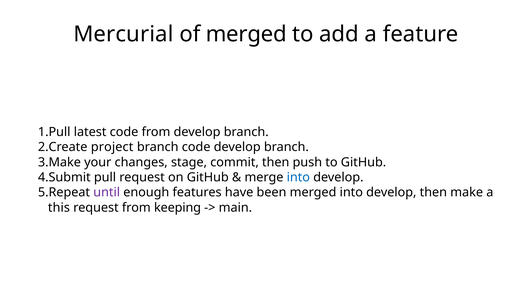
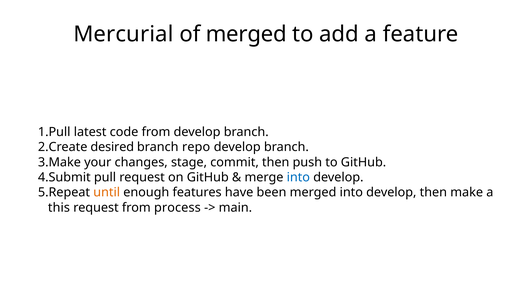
project: project -> desired (112, 147)
branch code: code -> repo (196, 147)
until colour: purple -> orange (107, 193)
keeping: keeping -> process (177, 208)
